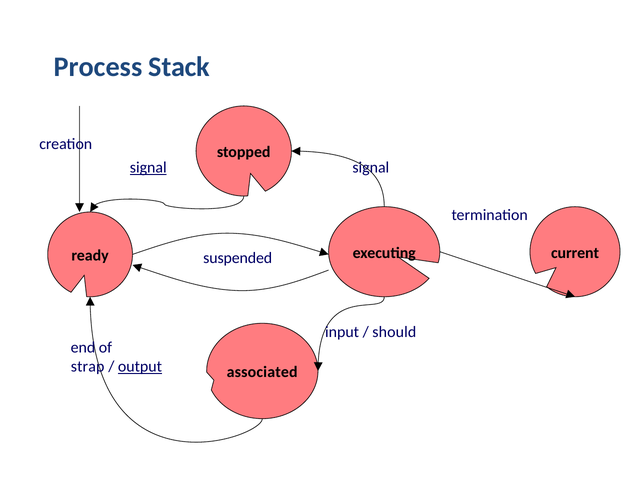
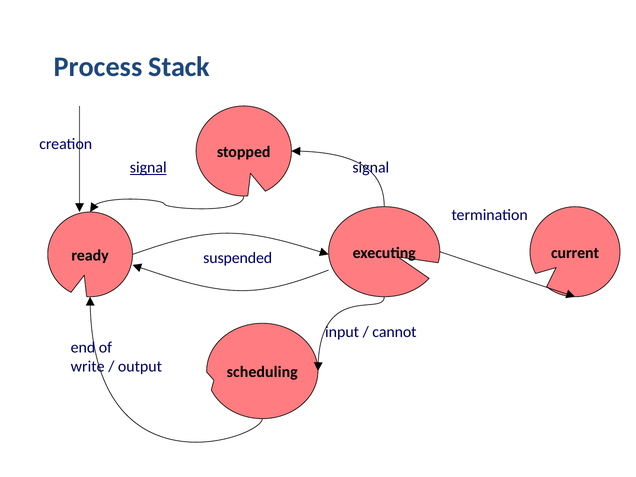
should: should -> cannot (394, 332)
strap: strap -> write (88, 367)
output underline: present -> none (140, 367)
associated: associated -> scheduling (262, 372)
